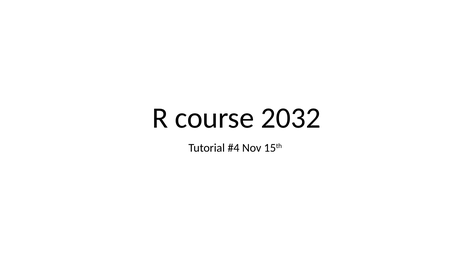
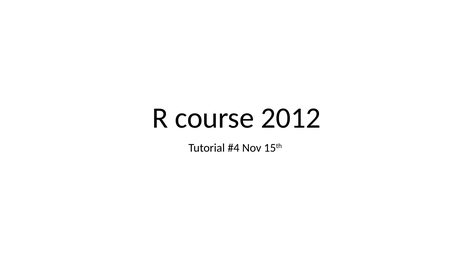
2032: 2032 -> 2012 (291, 118)
